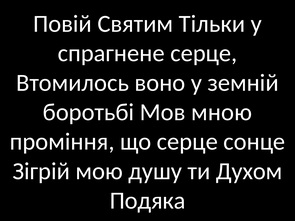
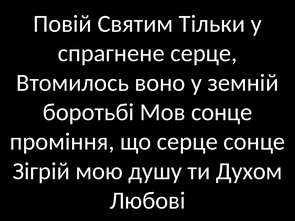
Мов мною: мною -> сонце (222, 112)
Подяка: Подяка -> Любові (148, 201)
